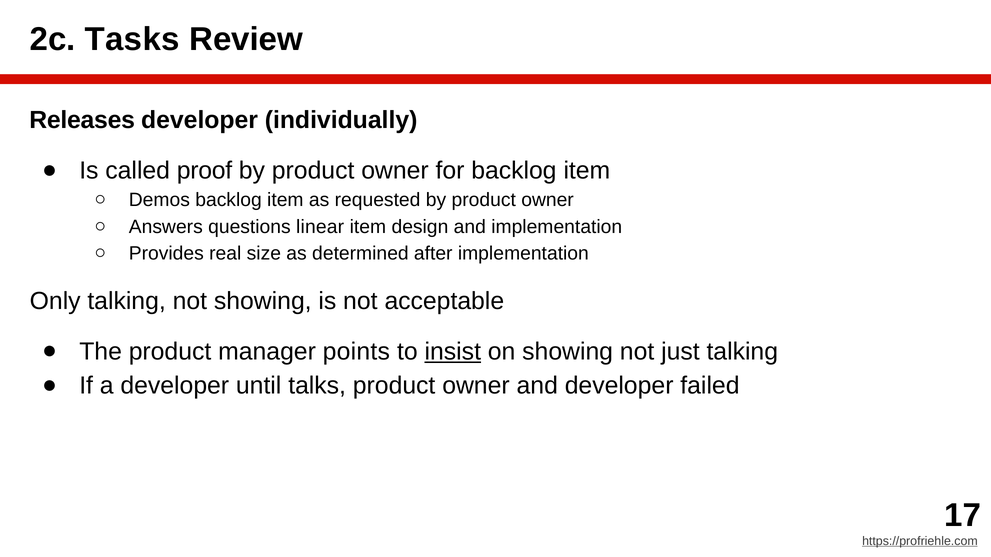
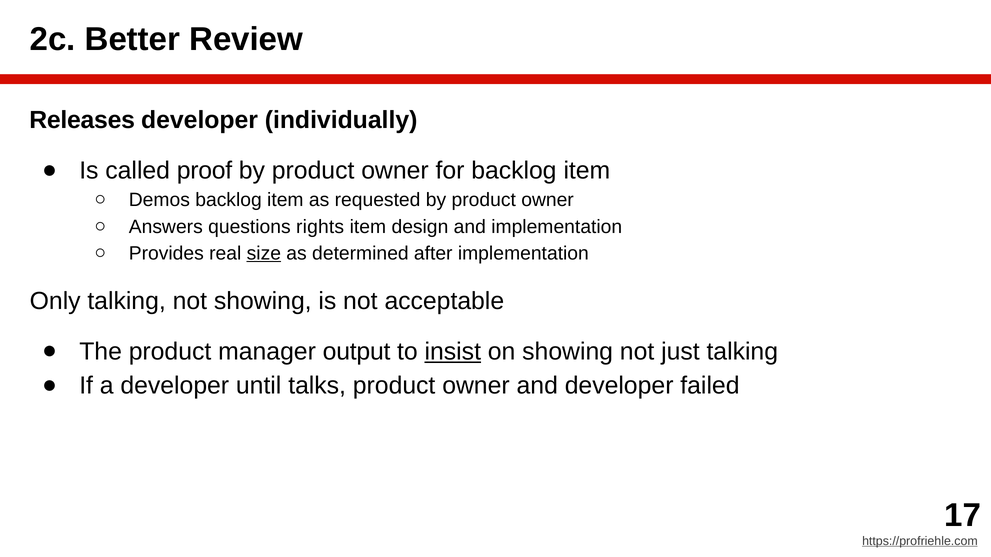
Tasks: Tasks -> Better (132, 39)
linear: linear -> rights (320, 227)
size underline: none -> present (264, 253)
points: points -> output (357, 352)
